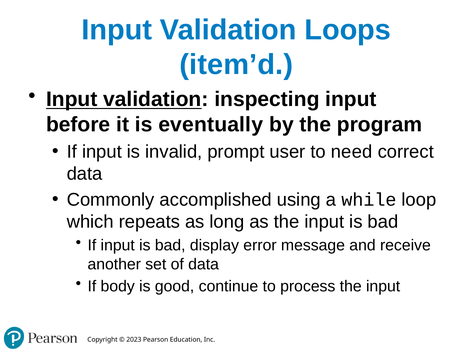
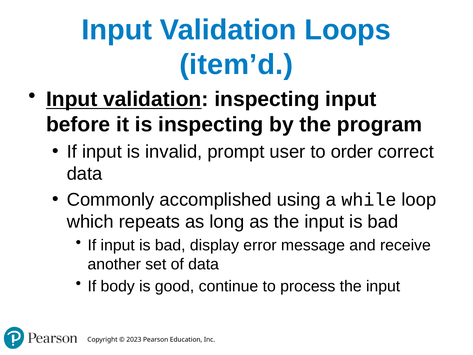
is eventually: eventually -> inspecting (211, 124)
need: need -> order (352, 152)
